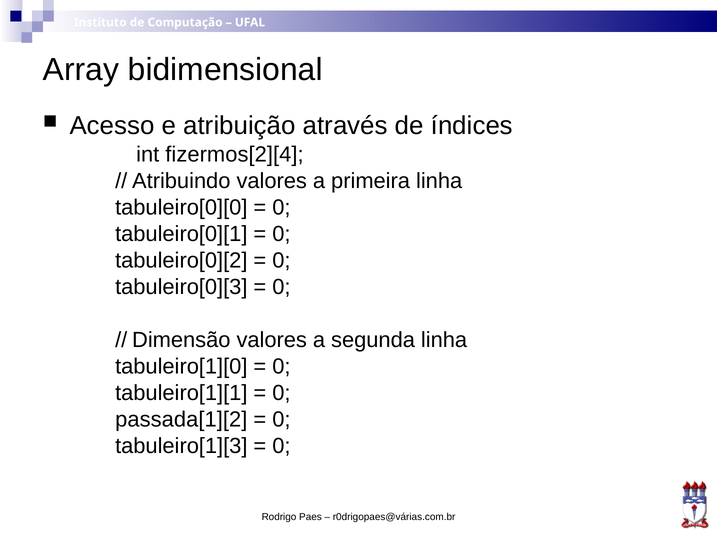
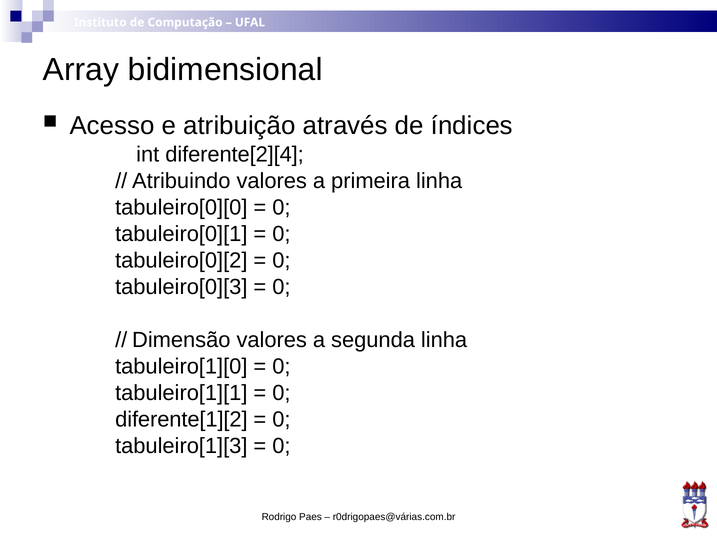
fizermos[2][4: fizermos[2][4 -> diferente[2][4 (235, 154)
passada[1][2: passada[1][2 -> diferente[1][2 (181, 419)
